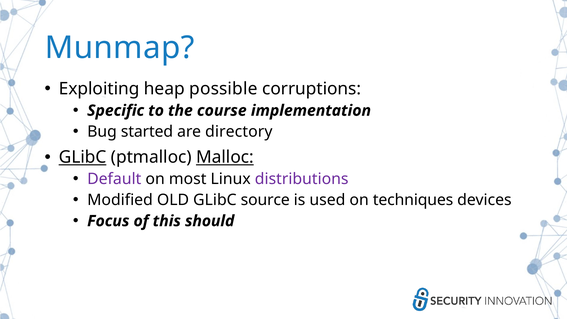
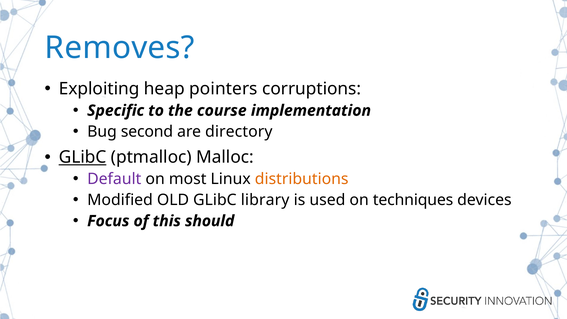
Munmap: Munmap -> Removes (120, 48)
possible: possible -> pointers (223, 89)
started: started -> second (147, 132)
Malloc underline: present -> none (225, 157)
distributions colour: purple -> orange (302, 179)
source: source -> library (265, 200)
